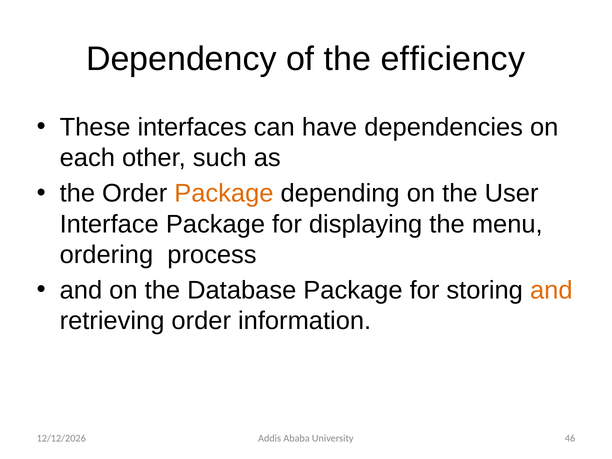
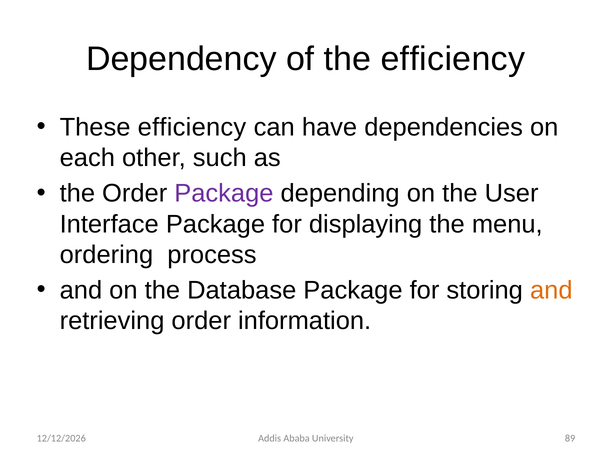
These interfaces: interfaces -> efficiency (192, 127)
Package colour: orange -> purple (224, 194)
46: 46 -> 89 (570, 438)
